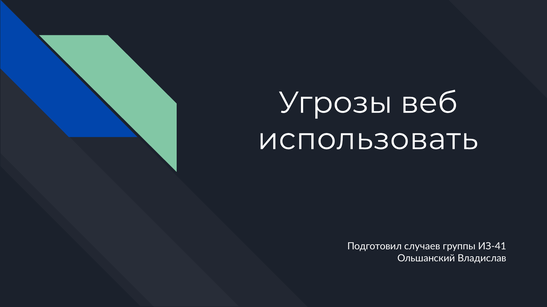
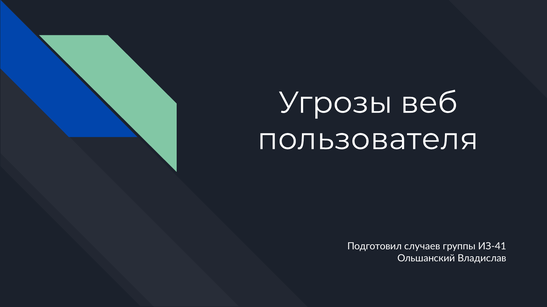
использовать: использовать -> пользователя (368, 139)
